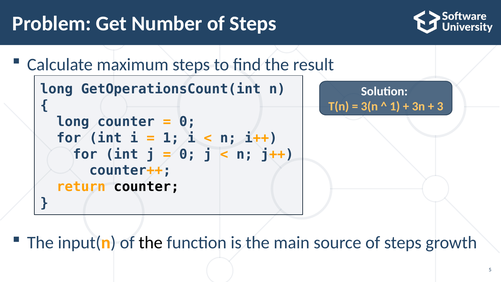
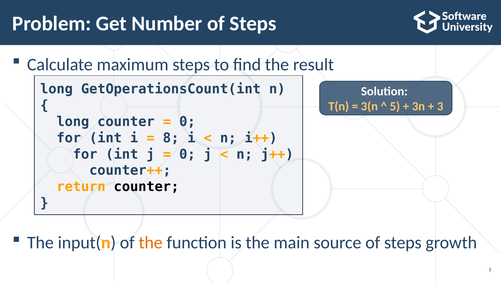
1: 1 -> 5 (395, 106)
1: 1 -> 8 (171, 138)
the colour: black -> orange (151, 243)
